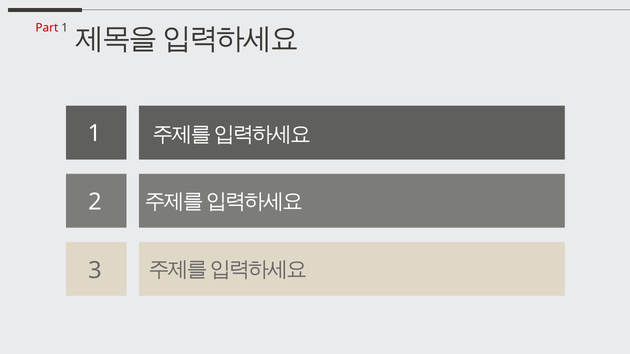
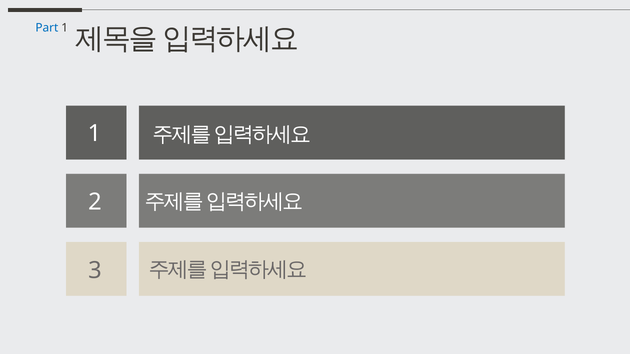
Part colour: red -> blue (47, 28)
